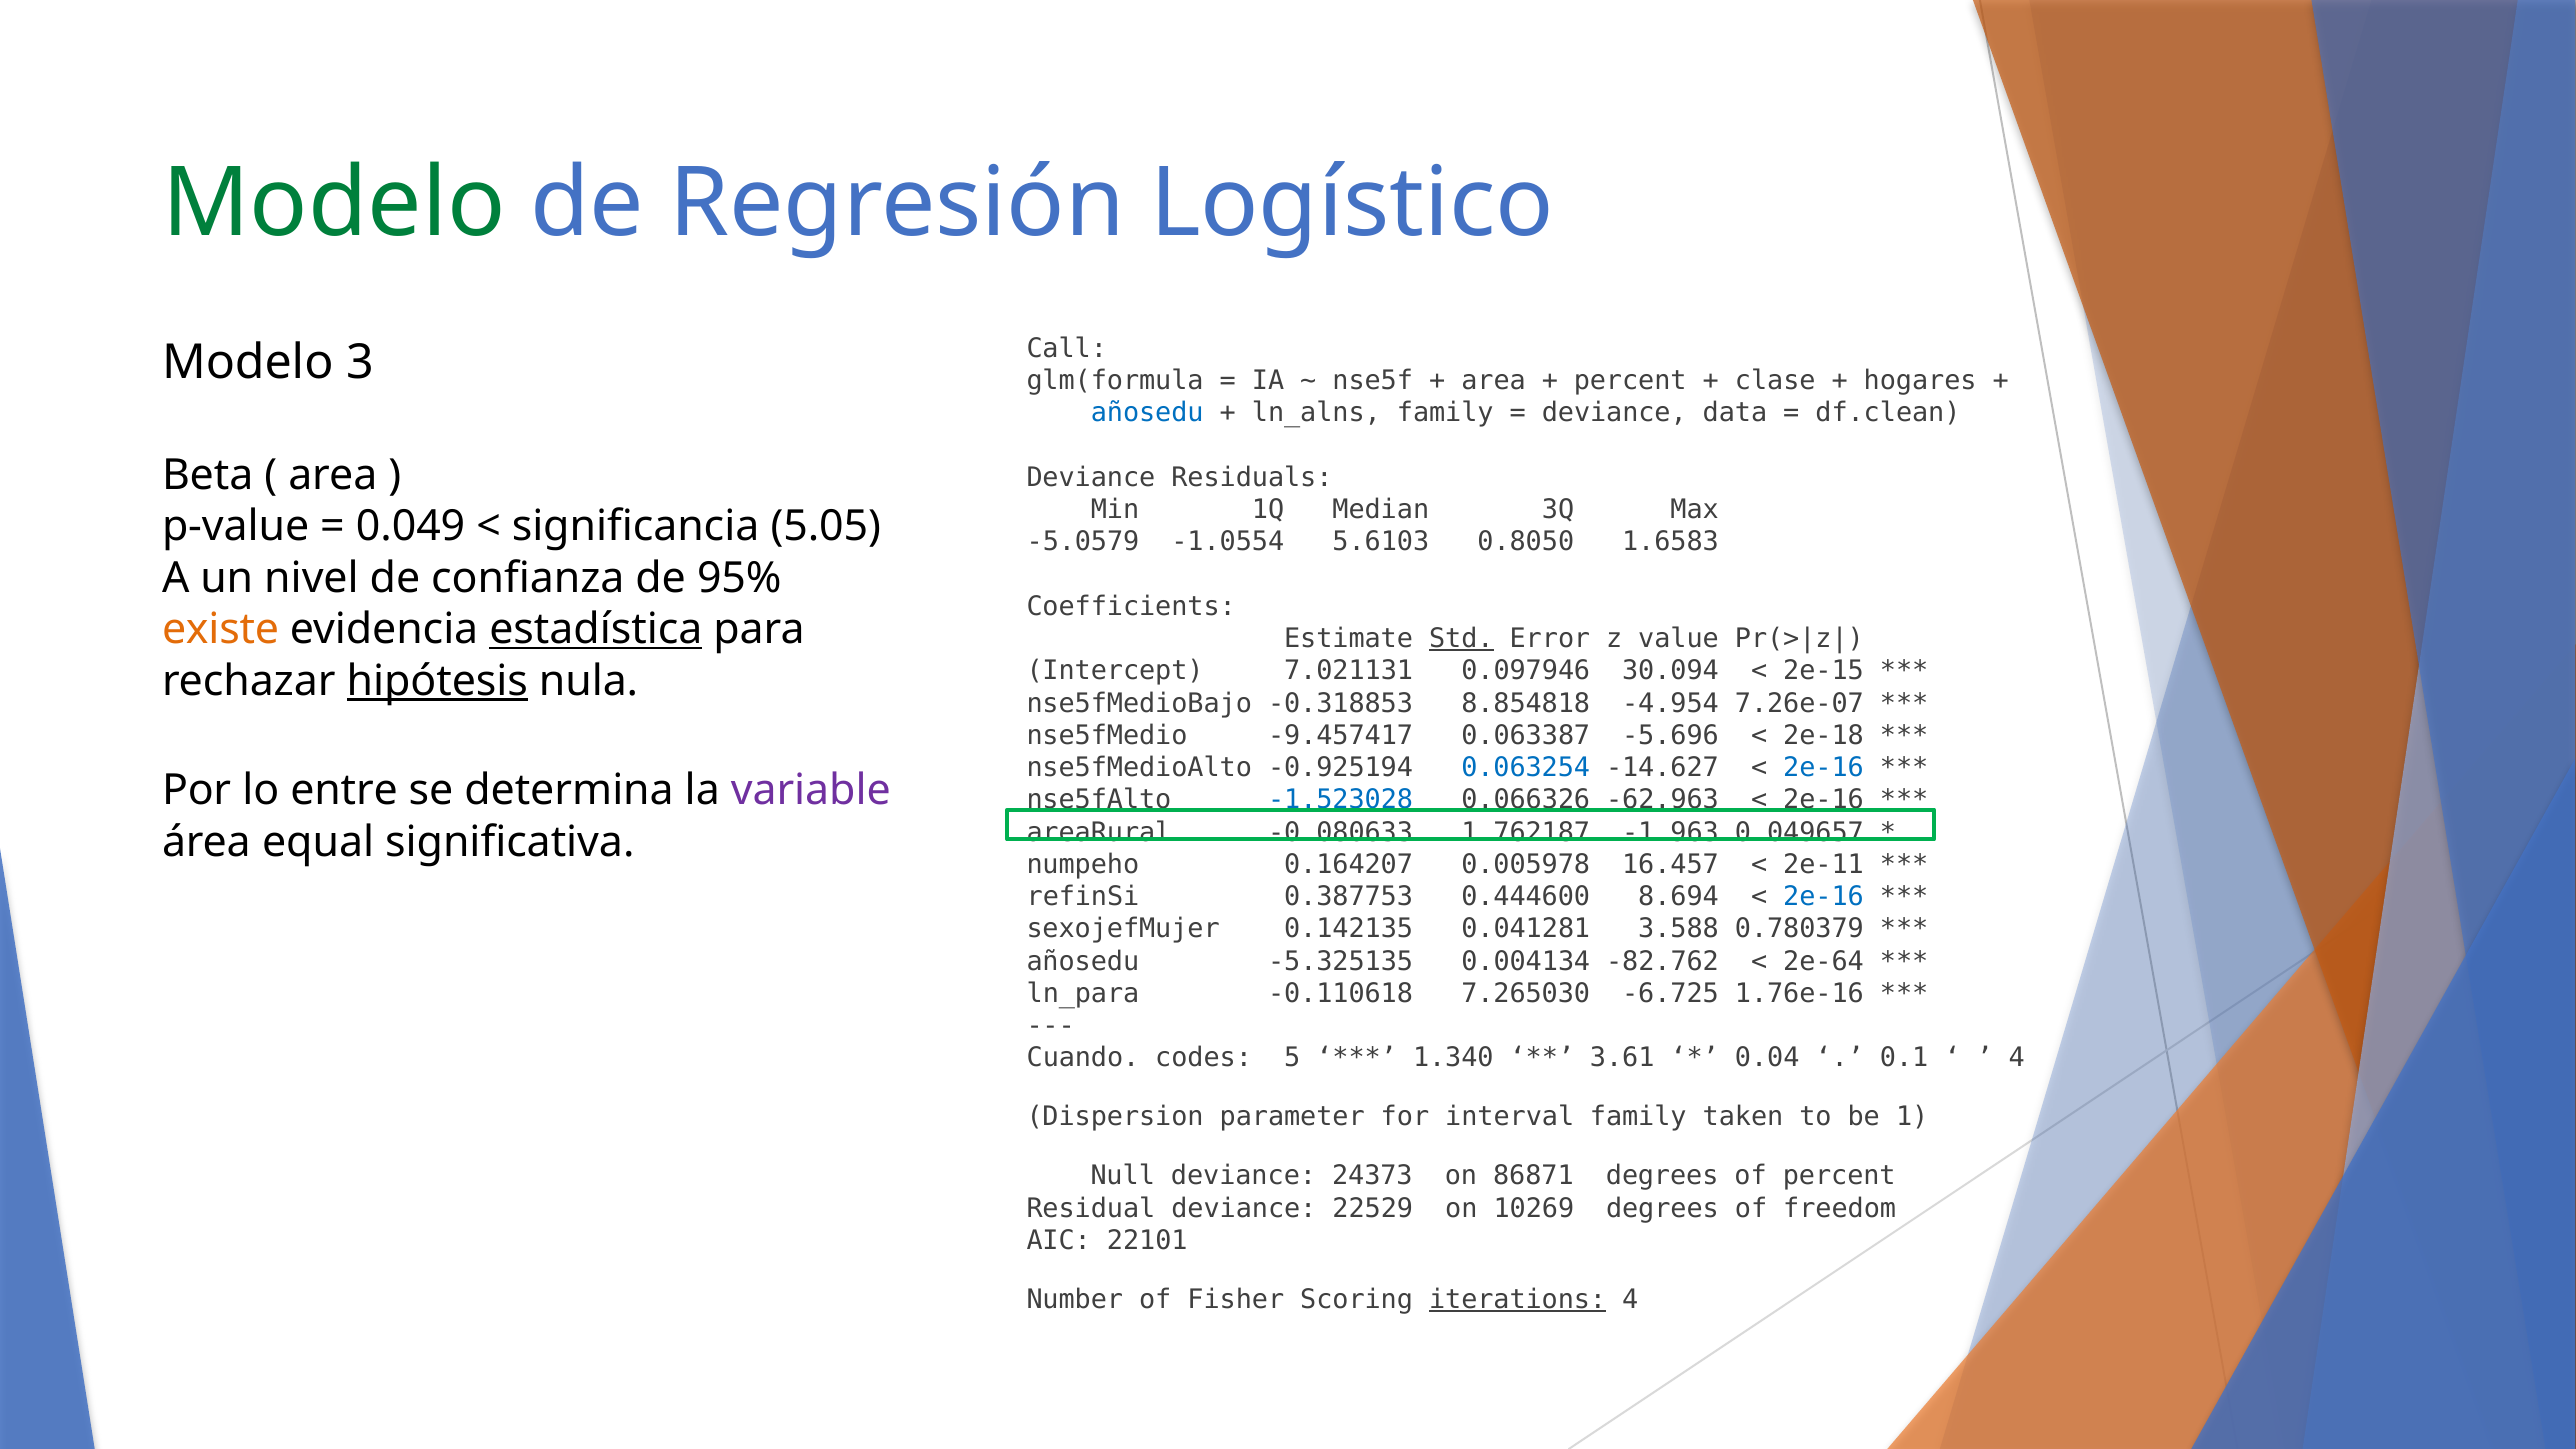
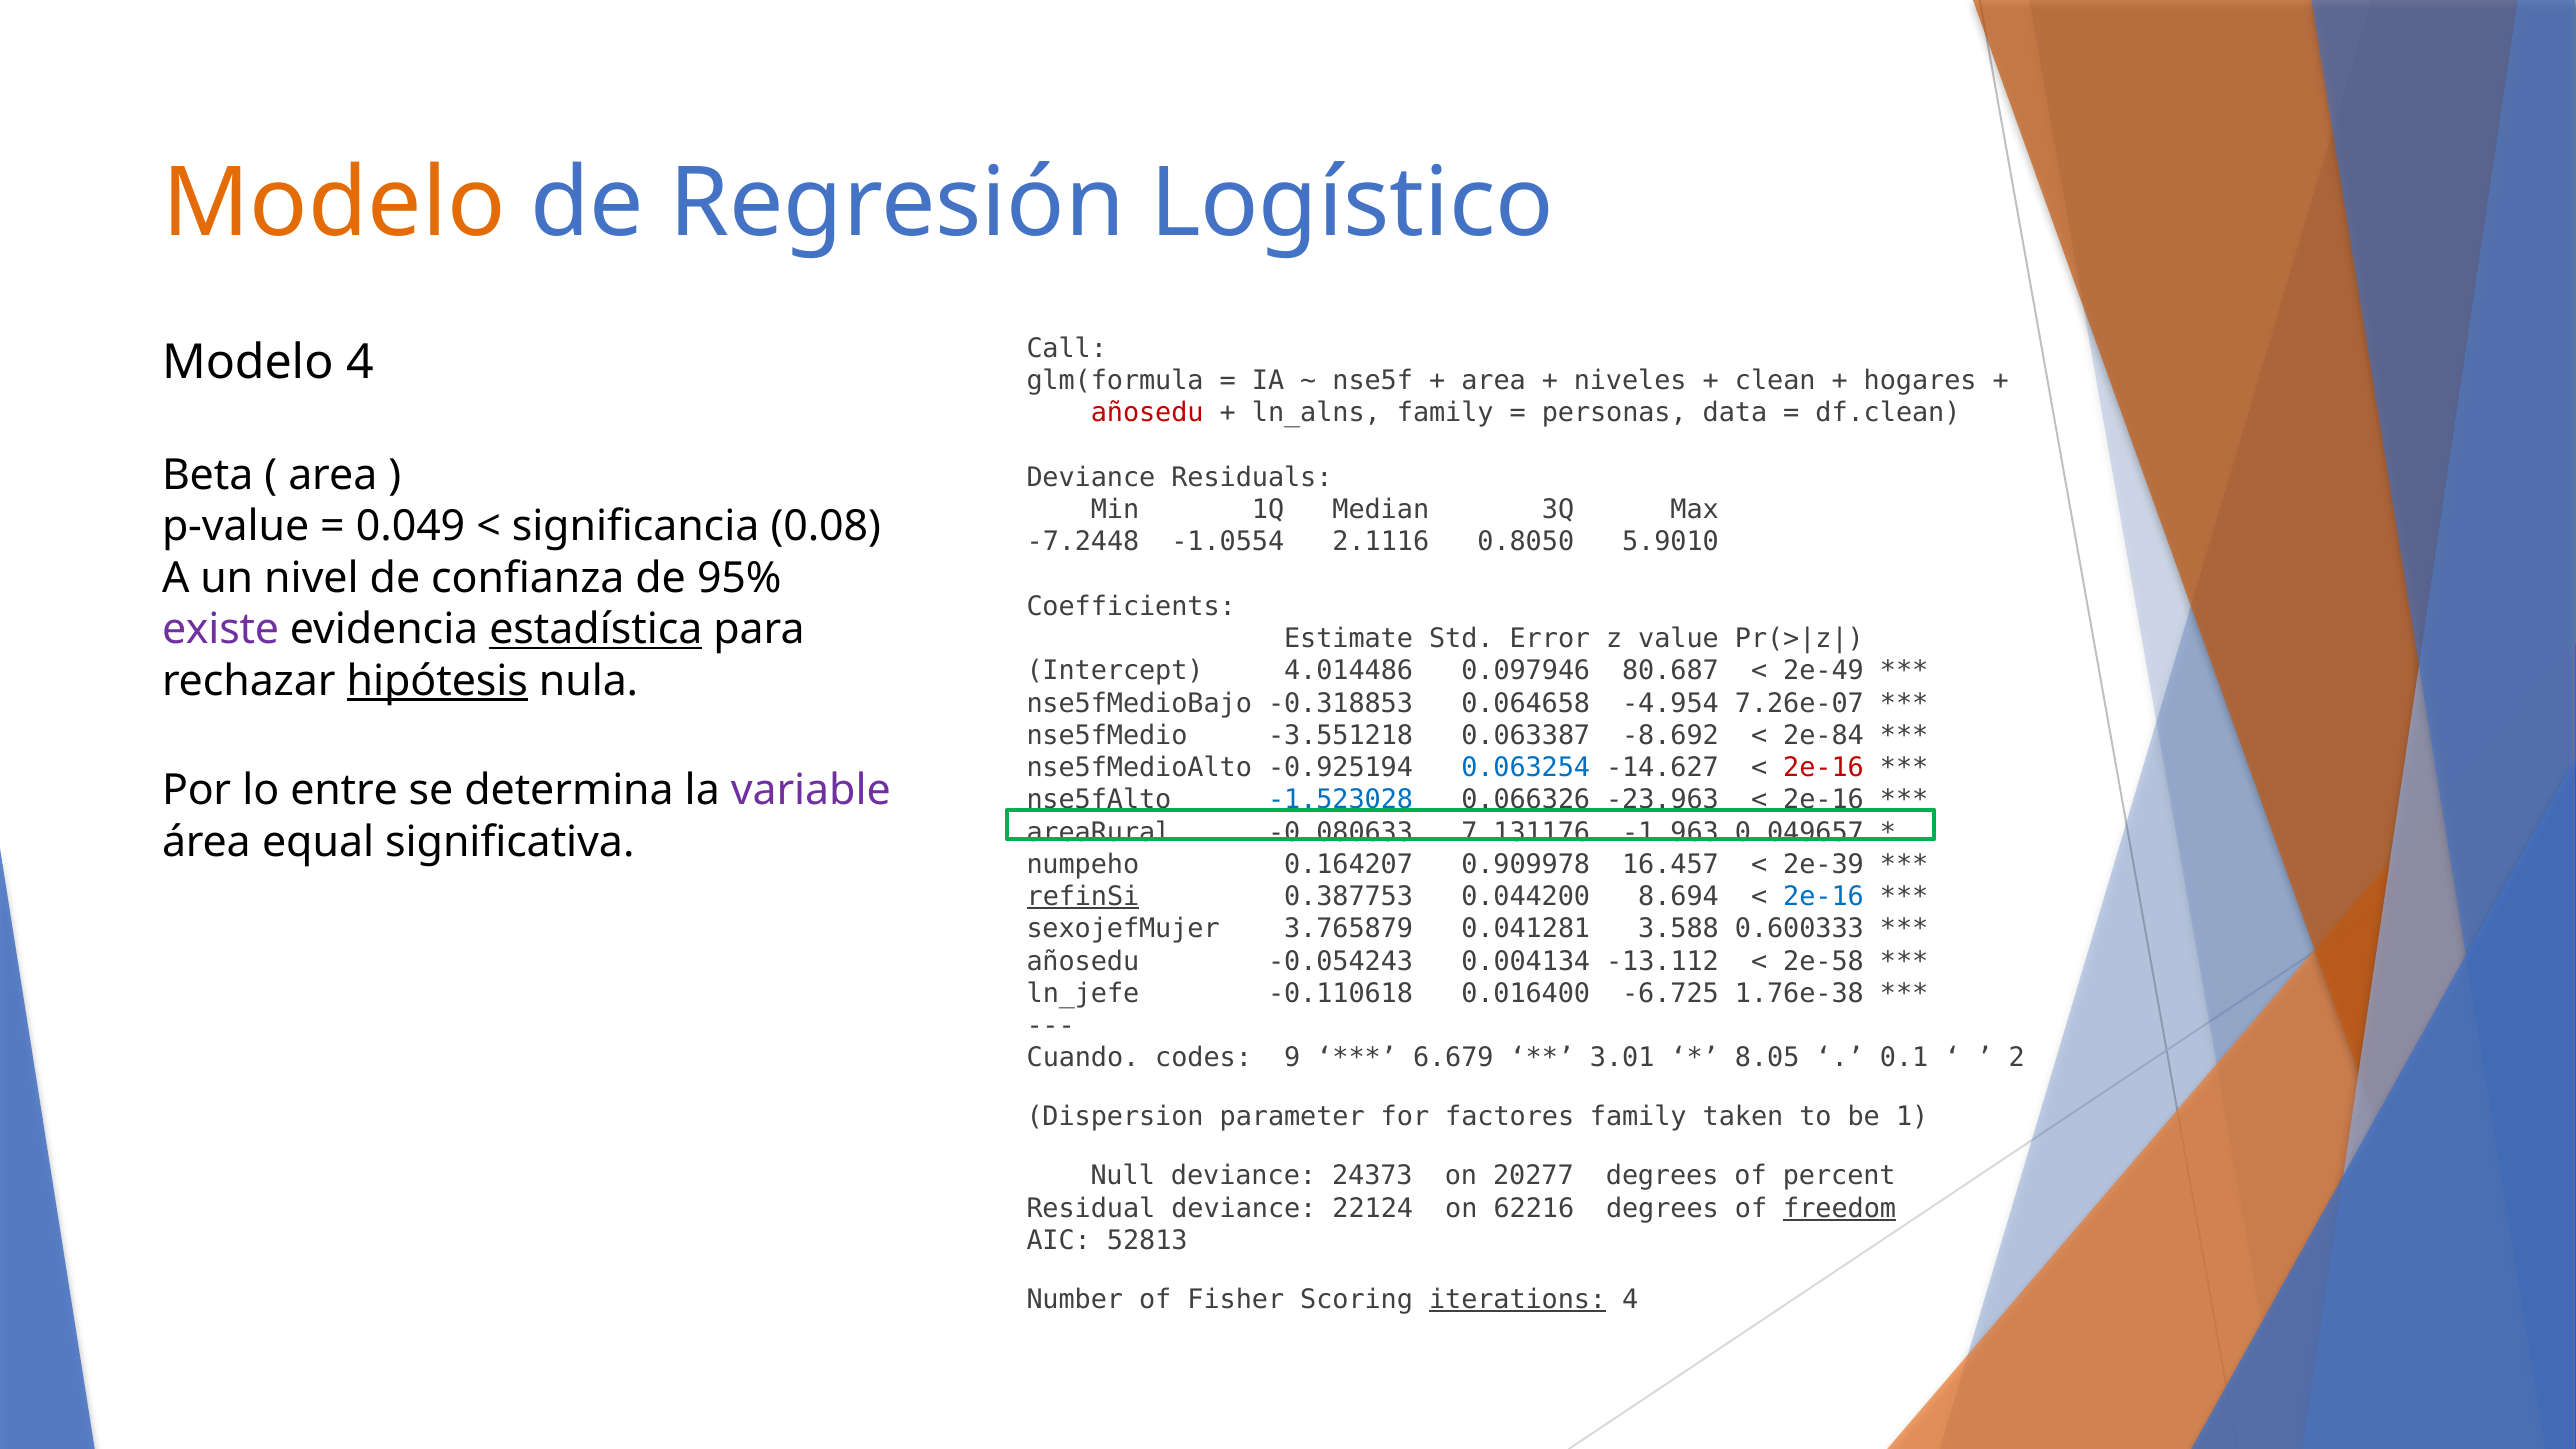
Modelo colour: green -> orange (334, 203)
Modelo 3: 3 -> 4 (360, 363)
percent: percent -> niveles (1630, 381)
clase: clase -> clean (1775, 381)
añosedu colour: blue -> red (1147, 413)
deviance: deviance -> personas (1614, 413)
5.05: 5.05 -> 0.08 (826, 526)
-5.0579: -5.0579 -> -7.2448 (1083, 542)
5.6103: 5.6103 -> 2.1116 (1381, 542)
1.6583: 1.6583 -> 5.9010 (1670, 542)
existe colour: orange -> purple (221, 629)
Std underline: present -> none (1461, 639)
7.021131: 7.021131 -> 4.014486 (1349, 671)
30.094: 30.094 -> 80.687 (1670, 671)
2e-15: 2e-15 -> 2e-49 (1824, 671)
8.854818: 8.854818 -> 0.064658 (1526, 703)
-9.457417: -9.457417 -> -3.551218 (1341, 735)
-5.696: -5.696 -> -8.692 (1670, 735)
2e-18: 2e-18 -> 2e-84 (1824, 735)
2e-16 colour: blue -> red (1824, 768)
-62.963: -62.963 -> -23.963 (1662, 800)
1.762187: 1.762187 -> 7.131176 (1526, 832)
0.005978: 0.005978 -> 0.909978 (1526, 864)
2e-11: 2e-11 -> 2e-39 (1824, 864)
refinSi underline: none -> present (1083, 897)
0.444600: 0.444600 -> 0.044200 (1526, 897)
0.142135: 0.142135 -> 3.765879 (1349, 929)
0.780379: 0.780379 -> 0.600333 (1799, 929)
-5.325135: -5.325135 -> -0.054243 (1341, 961)
-82.762: -82.762 -> -13.112 (1662, 961)
2e-64: 2e-64 -> 2e-58 (1824, 961)
ln_para: ln_para -> ln_jefe (1083, 993)
7.265030: 7.265030 -> 0.016400 (1526, 993)
1.76e-16: 1.76e-16 -> 1.76e-38 (1799, 993)
5: 5 -> 9 (1292, 1058)
1.340: 1.340 -> 6.679 (1453, 1058)
3.61: 3.61 -> 3.01 (1622, 1058)
0.04: 0.04 -> 8.05 (1767, 1058)
4: 4 -> 2 (2017, 1058)
interval: interval -> factores (1510, 1117)
86871: 86871 -> 20277 (1533, 1176)
22529: 22529 -> 22124 (1373, 1208)
10269: 10269 -> 62216 (1534, 1208)
freedom underline: none -> present (1840, 1208)
22101: 22101 -> 52813 (1147, 1241)
